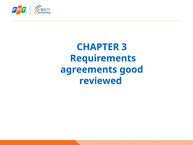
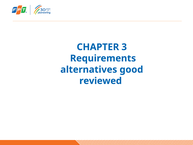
agreements: agreements -> alternatives (89, 69)
